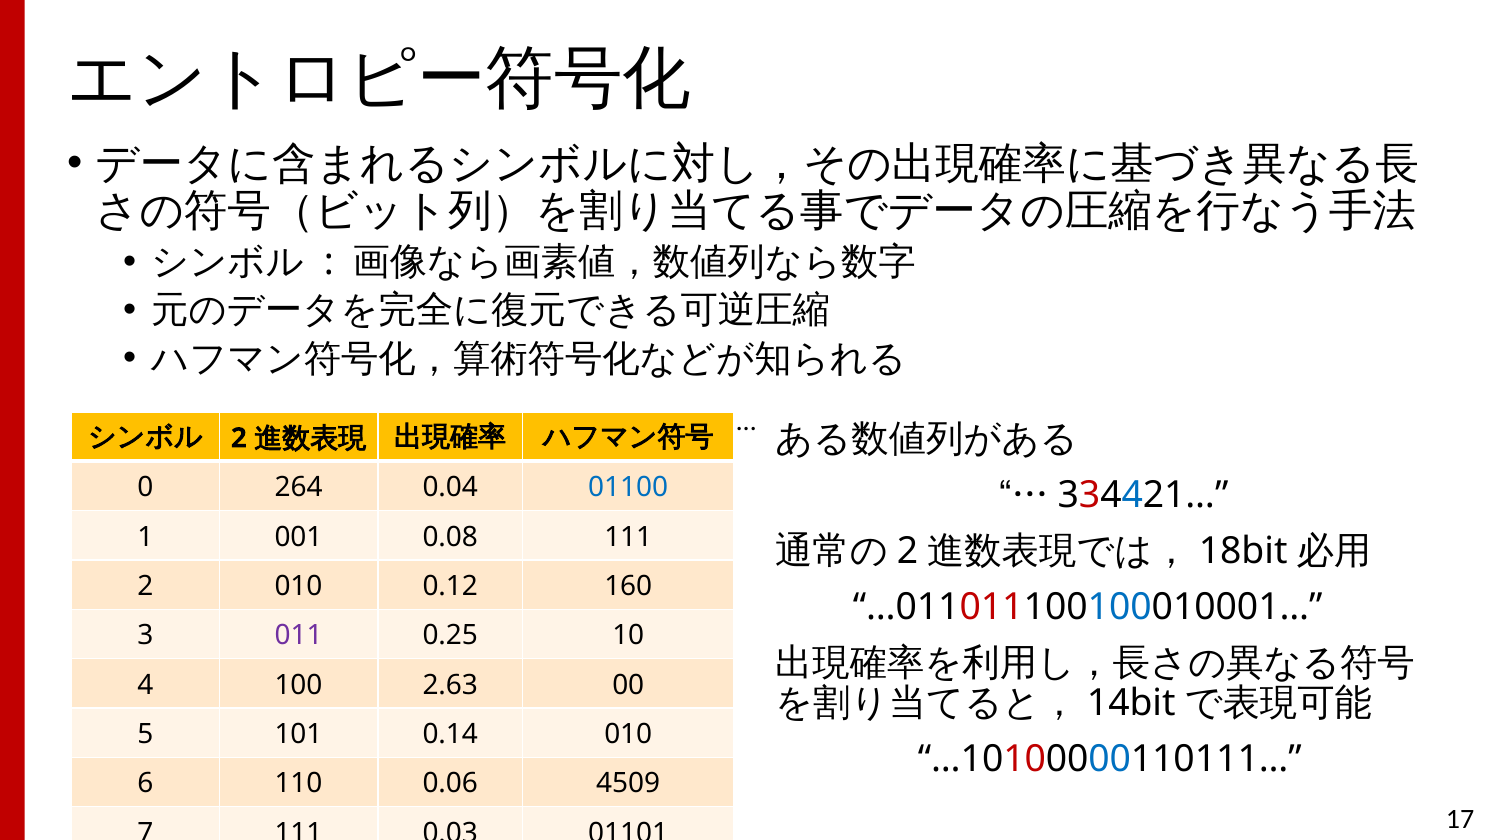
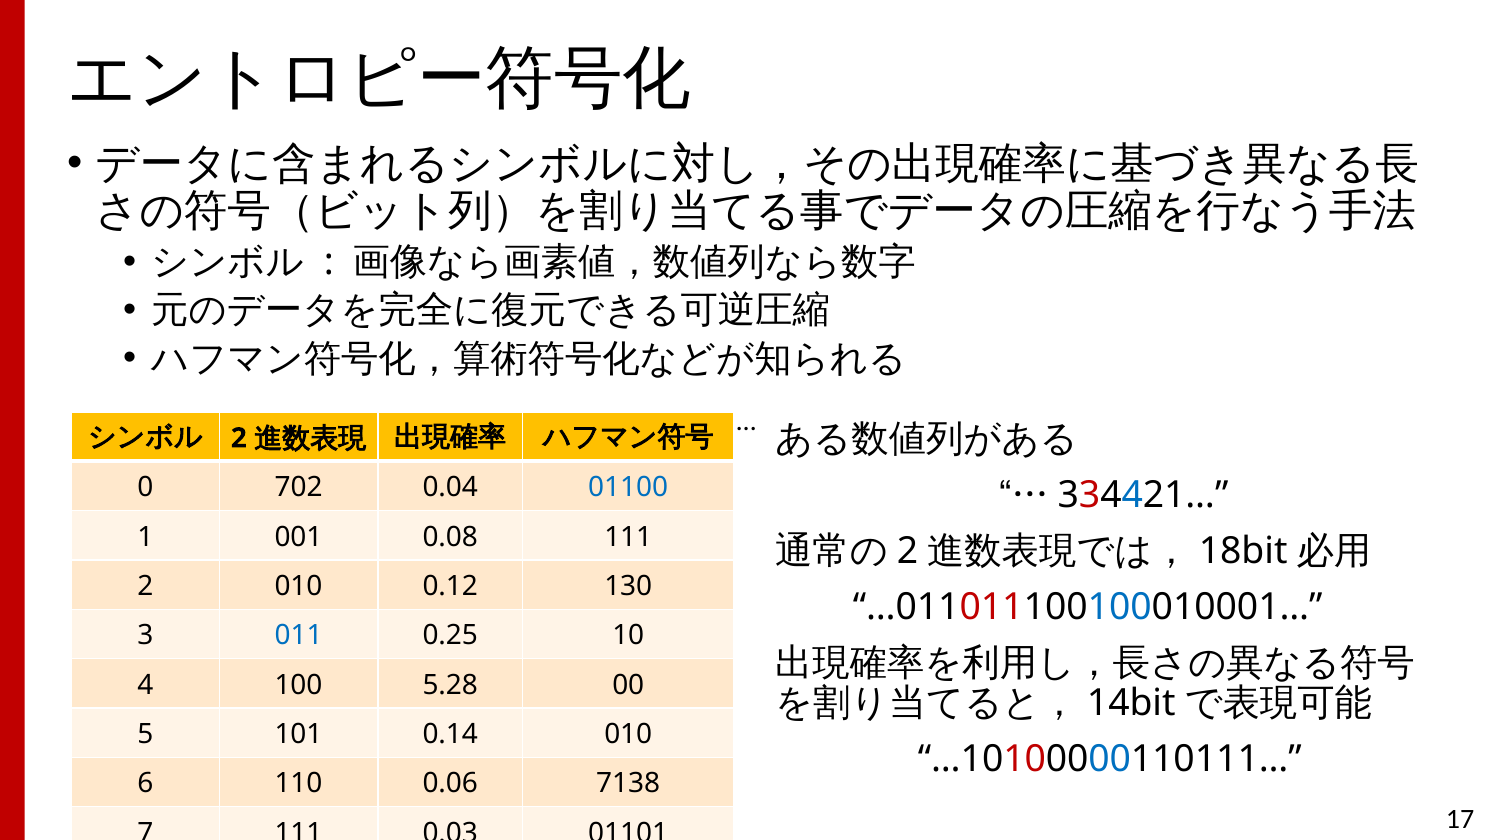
264: 264 -> 702 (299, 488)
160: 160 -> 130 (628, 586)
011 colour: purple -> blue (299, 635)
2.63: 2.63 -> 5.28 (450, 685)
4509: 4509 -> 7138 (628, 783)
